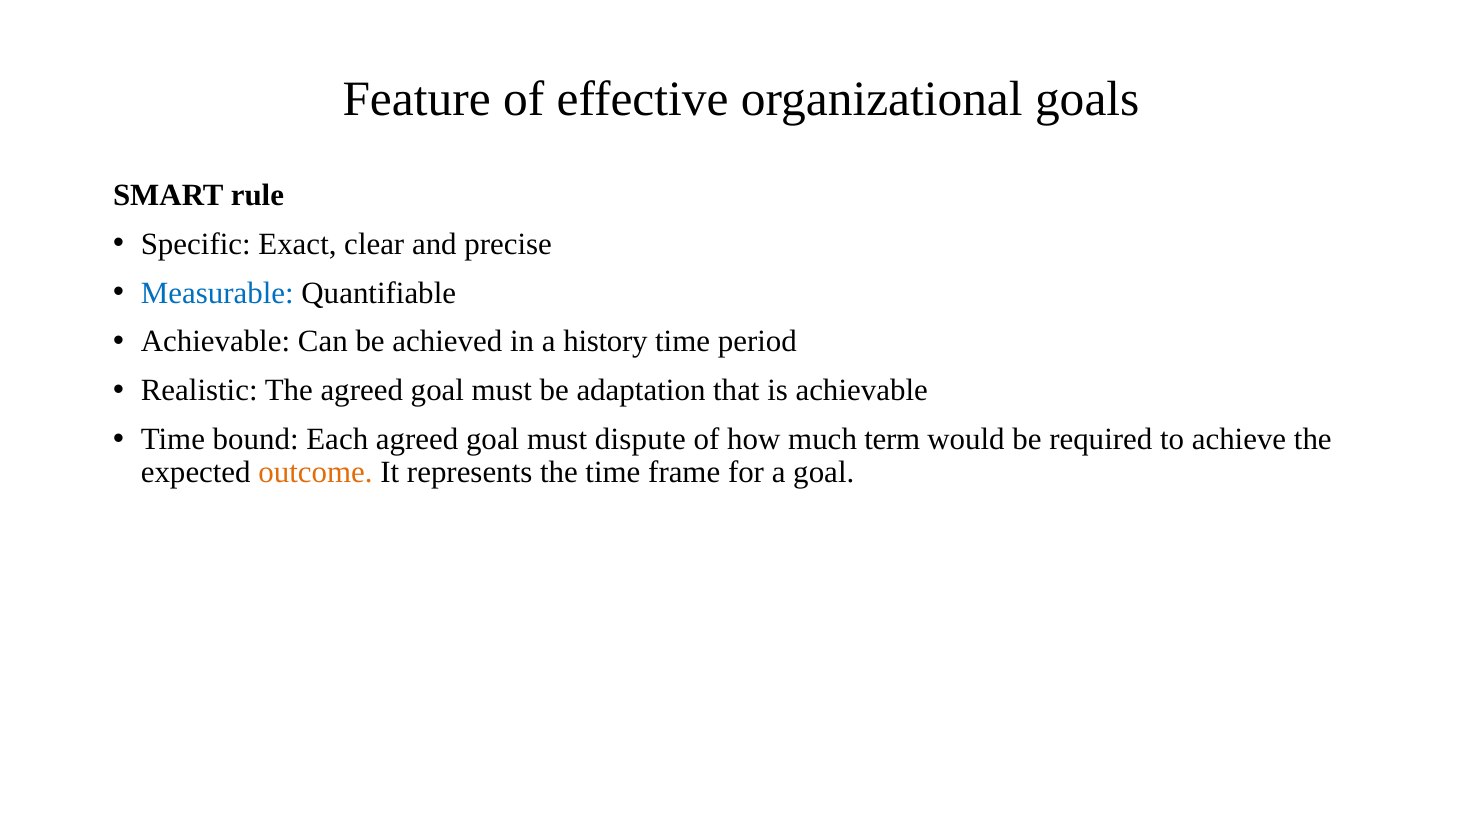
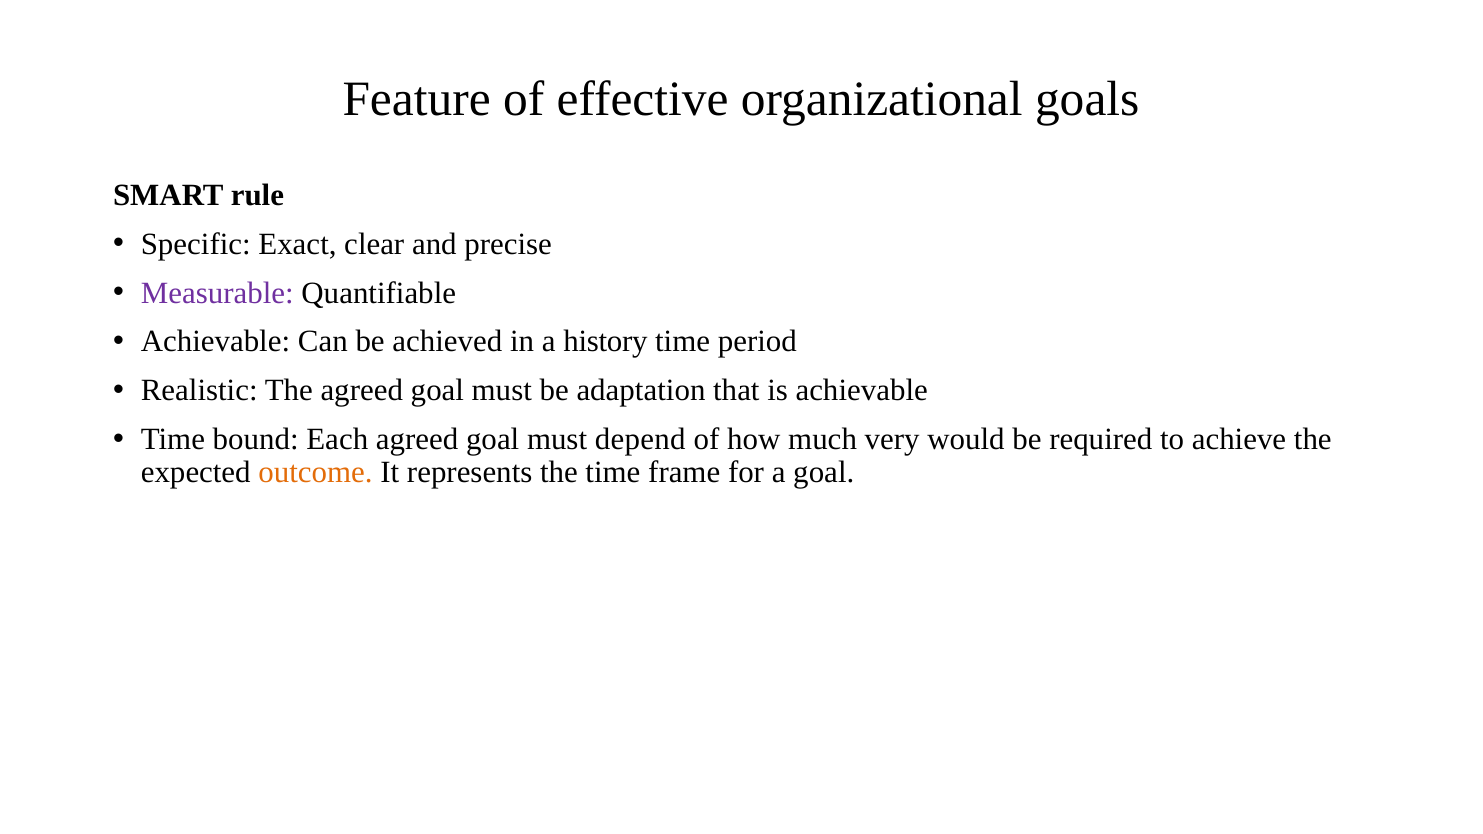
Measurable colour: blue -> purple (217, 293)
dispute: dispute -> depend (640, 439)
term: term -> very (892, 439)
